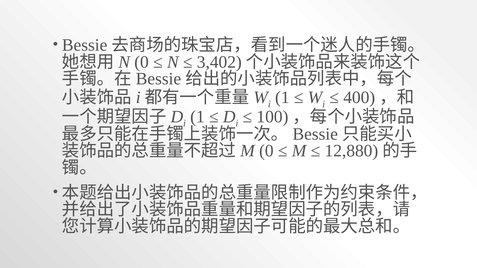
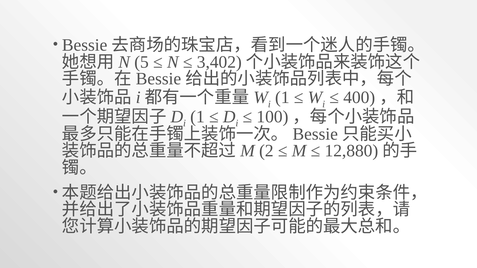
N 0: 0 -> 5 (142, 62)
M 0: 0 -> 2 (266, 151)
